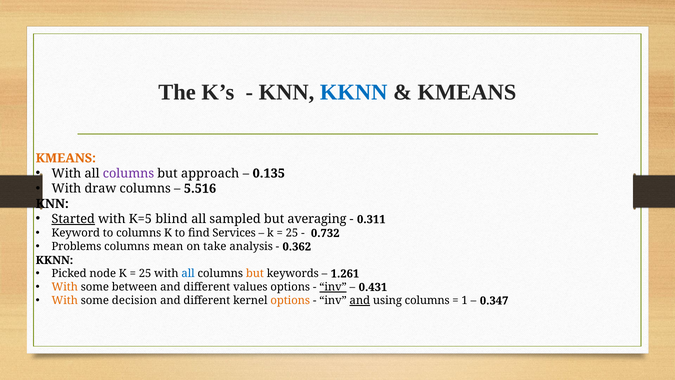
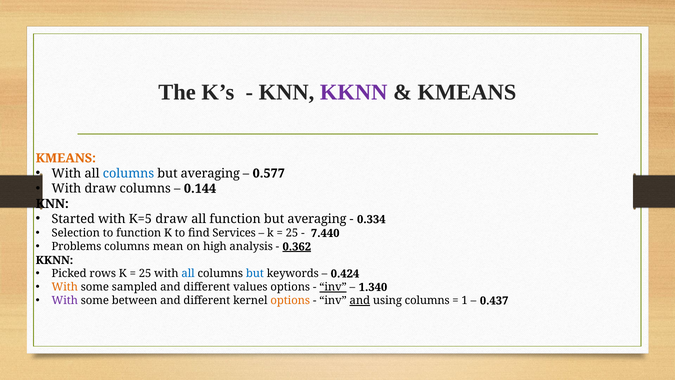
KKNN colour: blue -> purple (354, 92)
columns colour: purple -> blue (128, 173)
approach: approach -> averaging (210, 173)
0.135: 0.135 -> 0.577 (269, 173)
5.516: 5.516 -> 0.144 (200, 188)
Started underline: present -> none (73, 219)
K=5 blind: blind -> draw (171, 219)
all sampled: sampled -> function (235, 219)
0.311: 0.311 -> 0.334 (371, 219)
Keyword: Keyword -> Selection (76, 233)
to columns: columns -> function (139, 233)
0.732: 0.732 -> 7.440 (325, 233)
take: take -> high (215, 247)
0.362 underline: none -> present (297, 247)
node: node -> rows (103, 274)
but colour: orange -> blue (255, 274)
1.261: 1.261 -> 0.424 (345, 274)
between: between -> sampled (135, 287)
0.431: 0.431 -> 1.340 (373, 287)
With colour: orange -> purple (65, 300)
decision: decision -> between (135, 300)
0.347: 0.347 -> 0.437 (494, 300)
